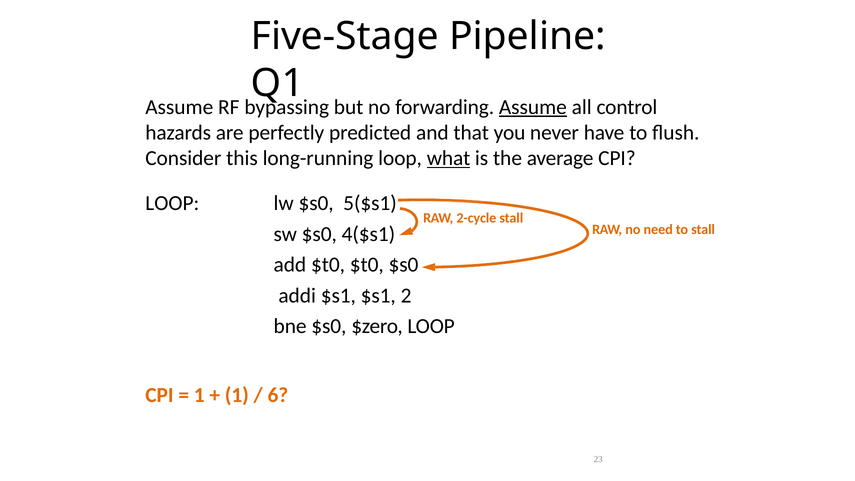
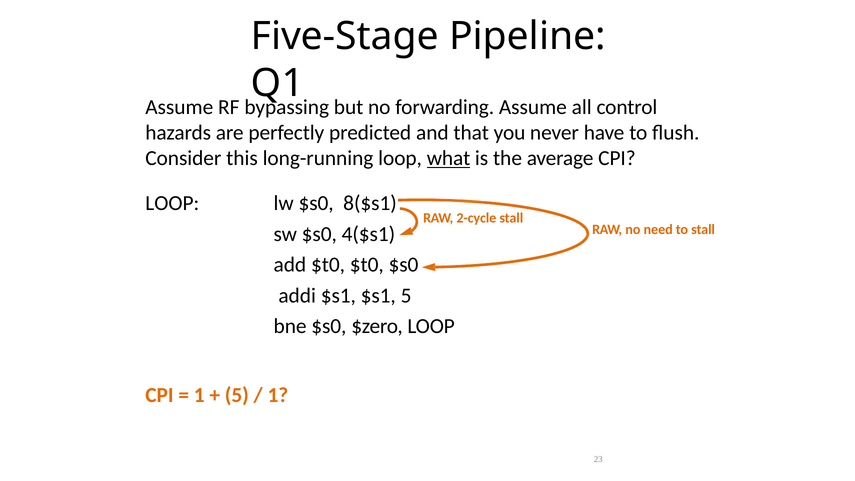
Assume underline: present -> none (533, 107)
5($s1: 5($s1 -> 8($s1 (370, 203)
$s1 2: 2 -> 5 (406, 296)
1: 1 -> 5 (237, 395)
6: 6 -> 1 (278, 395)
